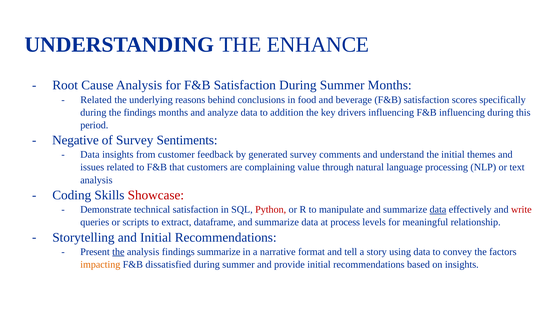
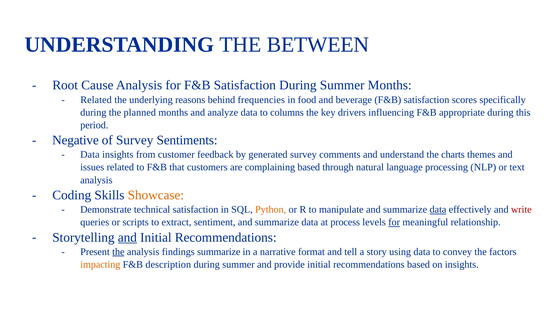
ENHANCE: ENHANCE -> BETWEEN (318, 45)
conclusions: conclusions -> frequencies (261, 100)
the findings: findings -> planned (140, 113)
addition: addition -> columns (287, 113)
F&B influencing: influencing -> appropriate (462, 113)
the initial: initial -> charts (453, 155)
complaining value: value -> based (309, 168)
Showcase colour: red -> orange (156, 195)
Python colour: red -> orange (271, 210)
dataframe: dataframe -> sentiment (215, 222)
for underline: none -> present (394, 222)
and underline: none -> present (127, 238)
dissatisfied: dissatisfied -> description (168, 265)
